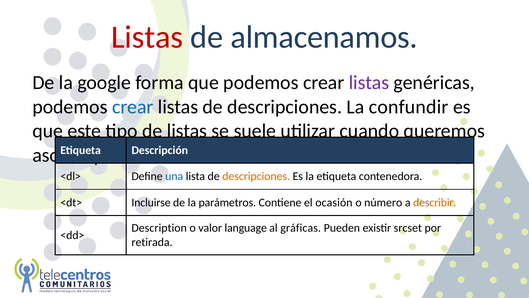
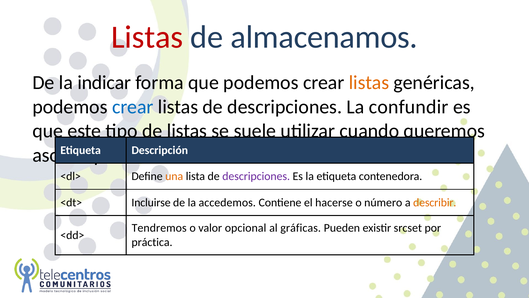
google: google -> indicar (104, 83)
listas colour: purple -> orange (369, 83)
una colour: blue -> orange (174, 176)
descripciones colour: orange -> purple (256, 176)
parámetros: parámetros -> accedemos (227, 202)
ocasión: ocasión -> hacerse (334, 202)
Description: Description -> Tendremos (159, 228)
language: language -> opcional (246, 228)
retirada: retirada -> práctica (152, 242)
